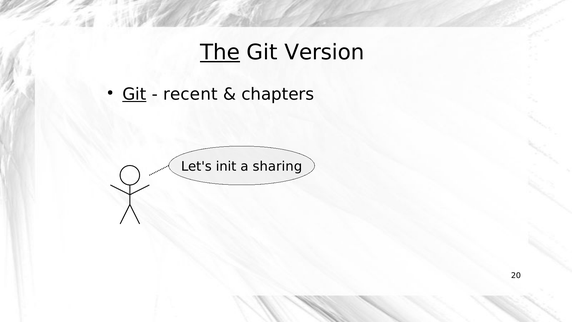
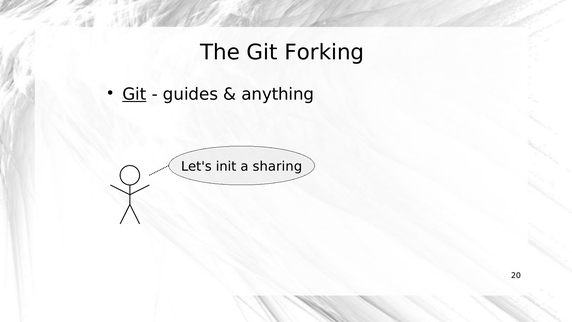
The underline: present -> none (220, 52)
Version: Version -> Forking (324, 52)
recent: recent -> guides (190, 94)
chapters: chapters -> anything (278, 94)
